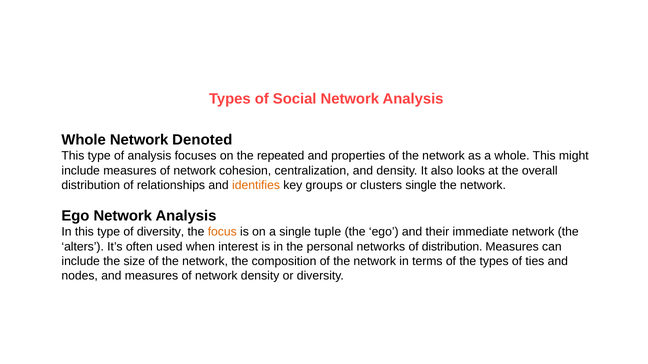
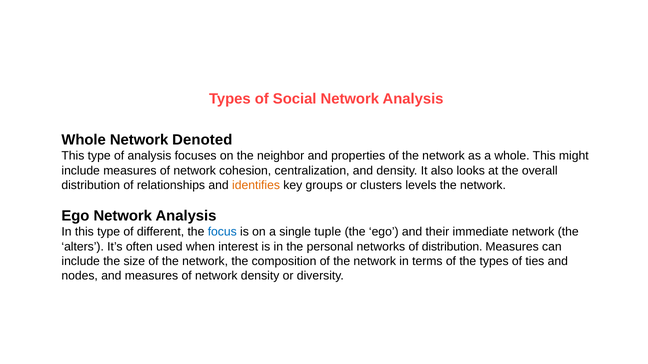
repeated: repeated -> neighbor (281, 156)
clusters single: single -> levels (421, 185)
of diversity: diversity -> different (161, 232)
focus colour: orange -> blue (222, 232)
